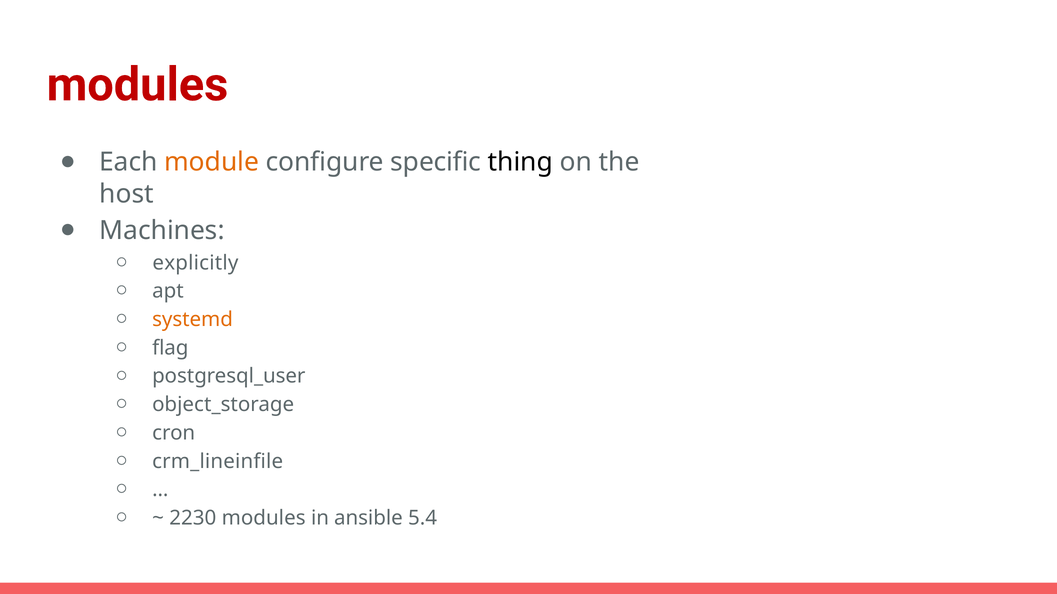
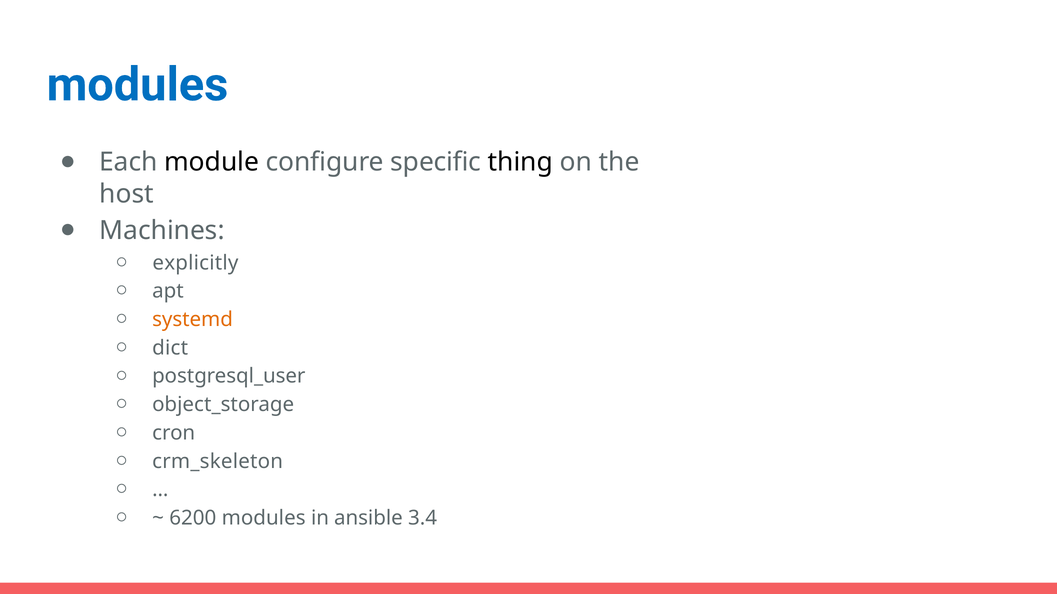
modules colour: red -> blue (137, 85)
module colour: orange -> black (212, 162)
flag: flag -> dict (170, 348)
crm_lineinfile: crm_lineinfile -> crm_skeleton (218, 462)
2230: 2230 -> 6200 (193, 518)
5.4: 5.4 -> 3.4 (423, 518)
